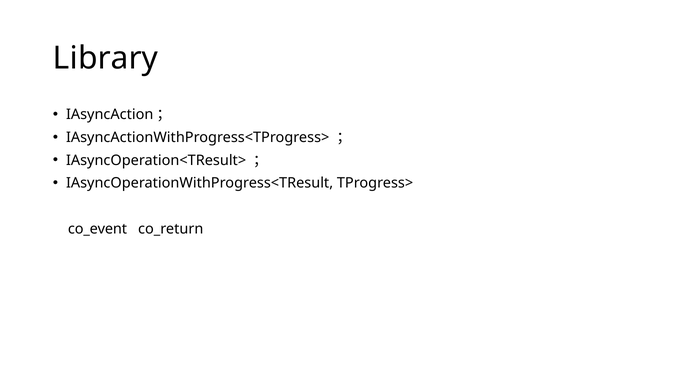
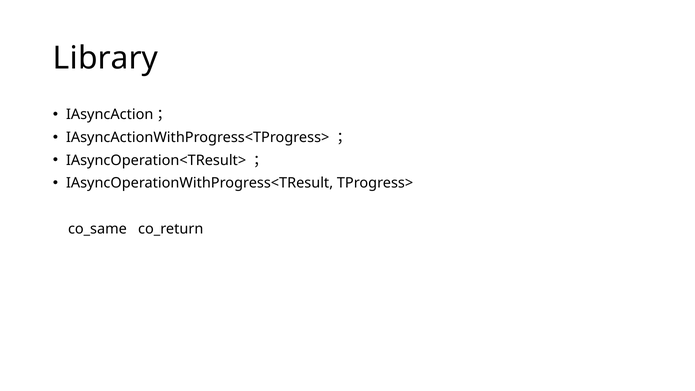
co_event: co_event -> co_same (97, 229)
